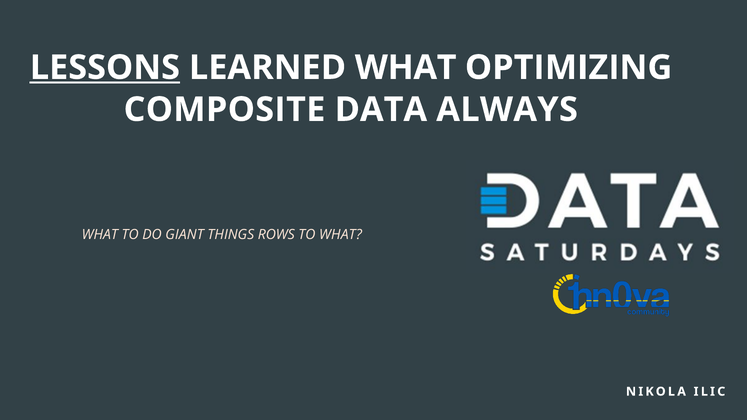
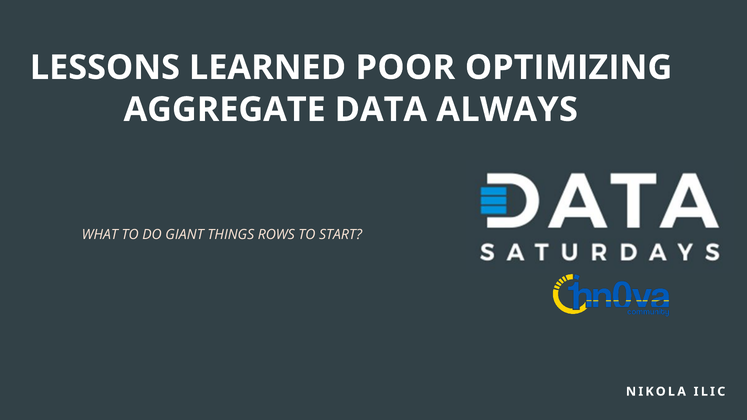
LESSONS underline: present -> none (105, 68)
LEARNED WHAT: WHAT -> POOR (405, 68)
COMPOSITE: COMPOSITE -> AGGREGATE (225, 110)
TO WHAT: WHAT -> START (340, 235)
